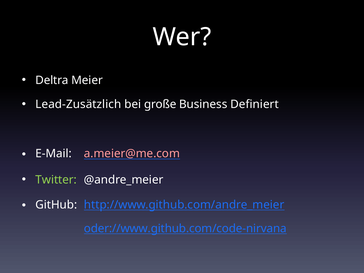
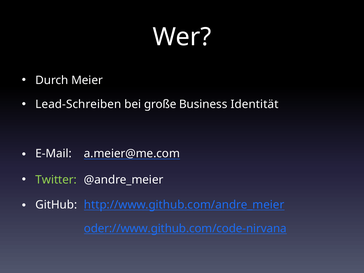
Deltra: Deltra -> Durch (52, 80)
Lead-Zusätzlich: Lead-Zusätzlich -> Lead-Schreiben (78, 104)
Definiert: Definiert -> Identität (255, 104)
a.meier@me.com colour: pink -> white (132, 154)
